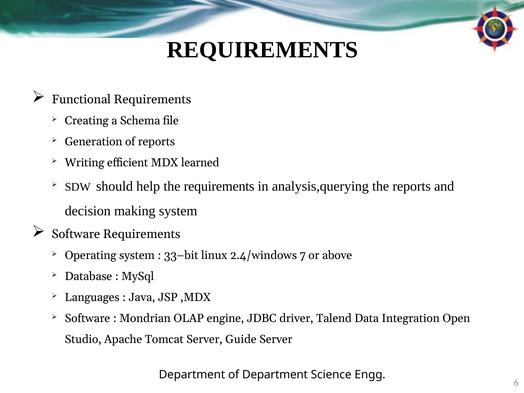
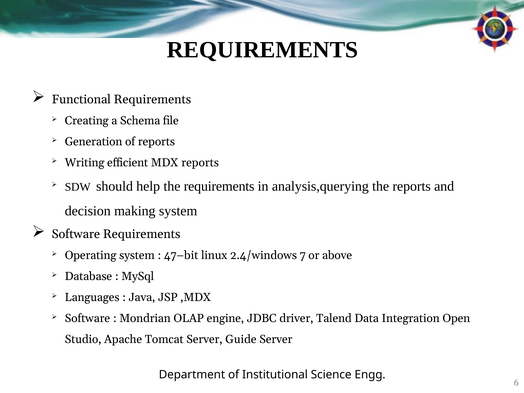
MDX learned: learned -> reports (200, 162)
33–bit: 33–bit -> 47–bit (181, 255)
of Department: Department -> Institutional (275, 375)
